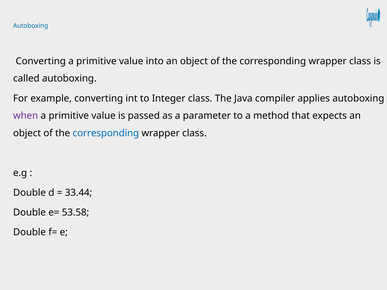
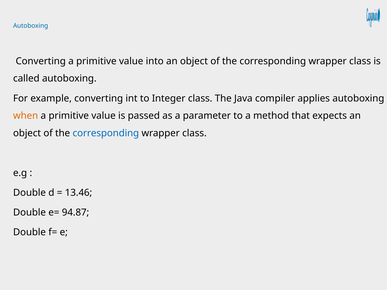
when colour: purple -> orange (26, 116)
33.44: 33.44 -> 13.46 (79, 193)
53.58: 53.58 -> 94.87 (76, 213)
